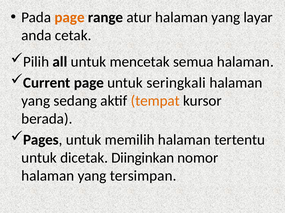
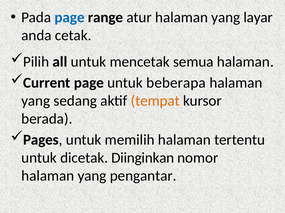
page colour: orange -> blue (70, 17)
seringkali: seringkali -> beberapa (176, 83)
tersimpan: tersimpan -> pengantar (143, 176)
